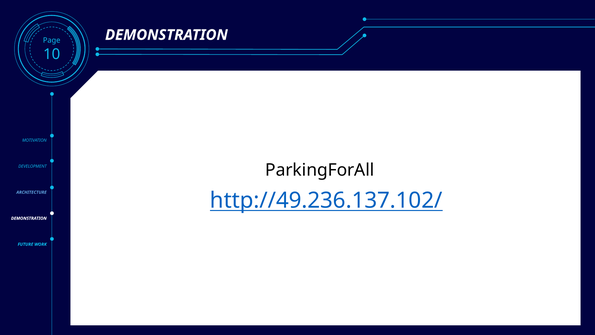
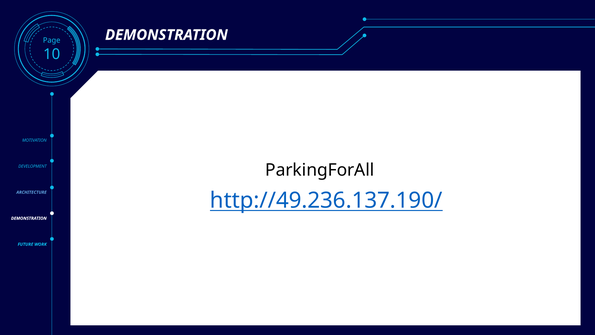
http://49.236.137.102/: http://49.236.137.102/ -> http://49.236.137.190/ (326, 200)
